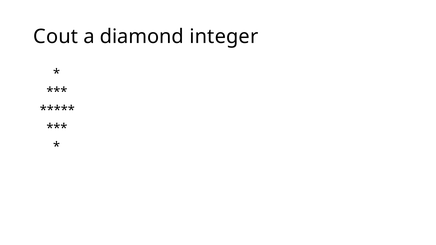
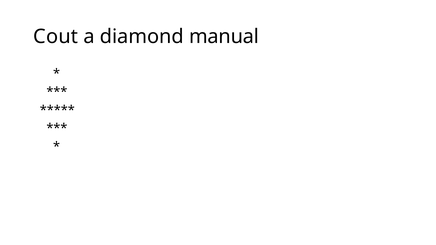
integer: integer -> manual (224, 37)
